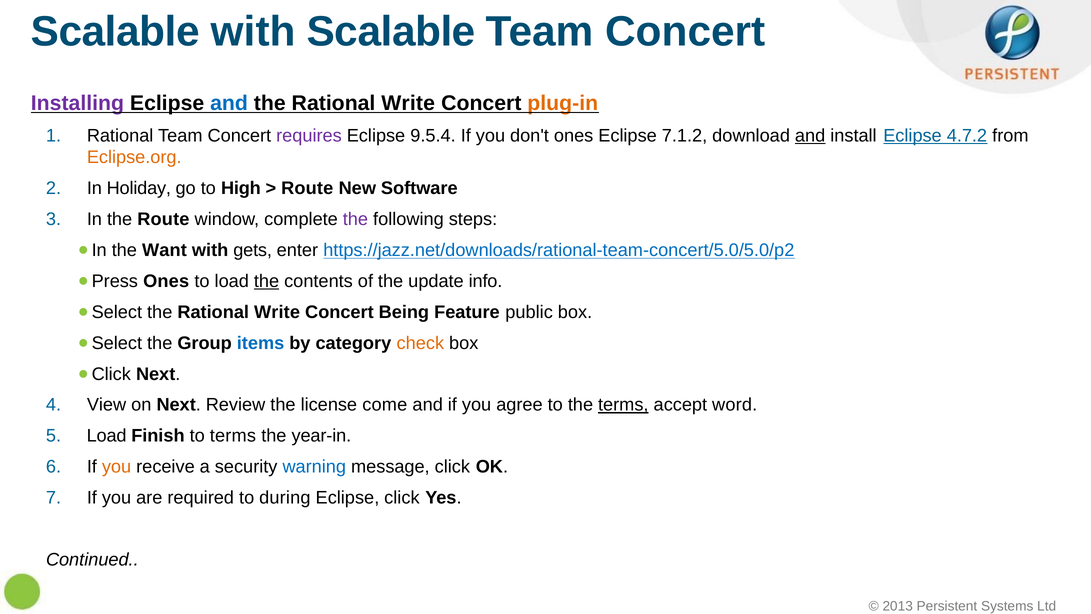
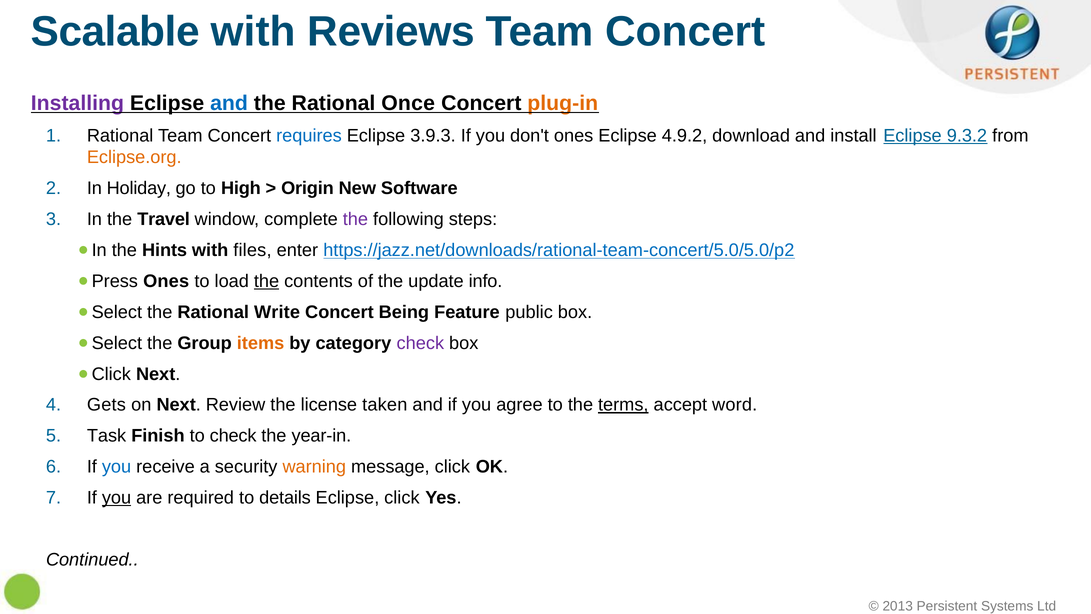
with Scalable: Scalable -> Reviews (391, 32)
Write: Write -> Once (408, 103)
requires colour: purple -> blue (309, 136)
9.5.4: 9.5.4 -> 3.9.3 (433, 136)
7.1.2: 7.1.2 -> 4.9.2 (685, 136)
and underline: present -> none (810, 136)
4.7.2: 4.7.2 -> 9.3.2 (967, 136)
Route: Route -> Origin (307, 188)
the Route: Route -> Travel (164, 219)
Want: Want -> Hints (165, 250)
gets: gets -> files (252, 250)
items colour: blue -> orange (261, 343)
check colour: orange -> purple (420, 343)
View: View -> Gets (106, 405)
come: come -> taken (385, 405)
Load: Load -> Task (107, 436)
to terms: terms -> check (233, 436)
you colour: orange -> blue (117, 467)
warning colour: blue -> orange (314, 467)
you underline: none -> present (117, 498)
during: during -> details (285, 498)
